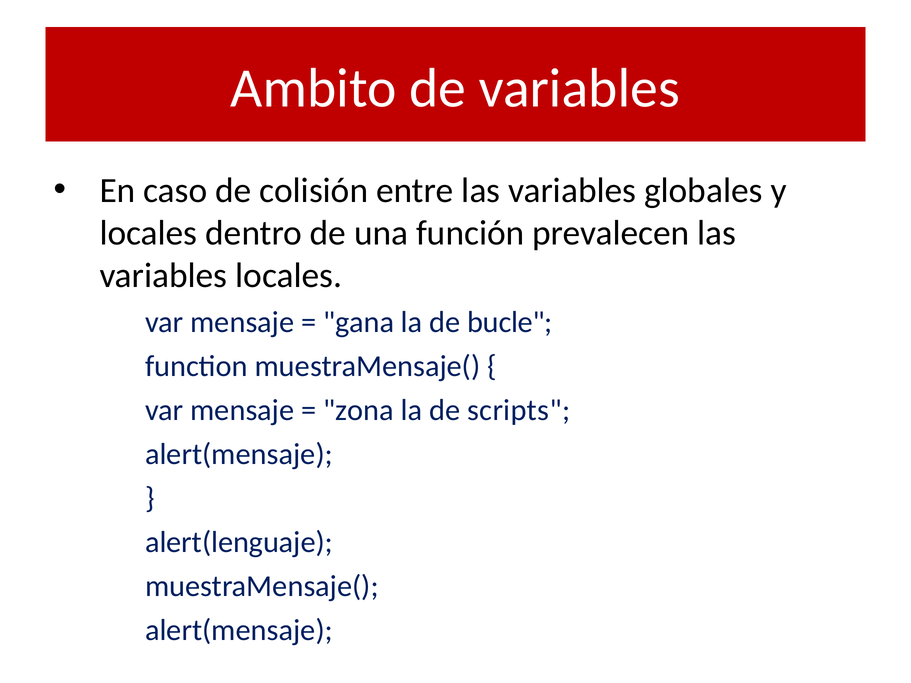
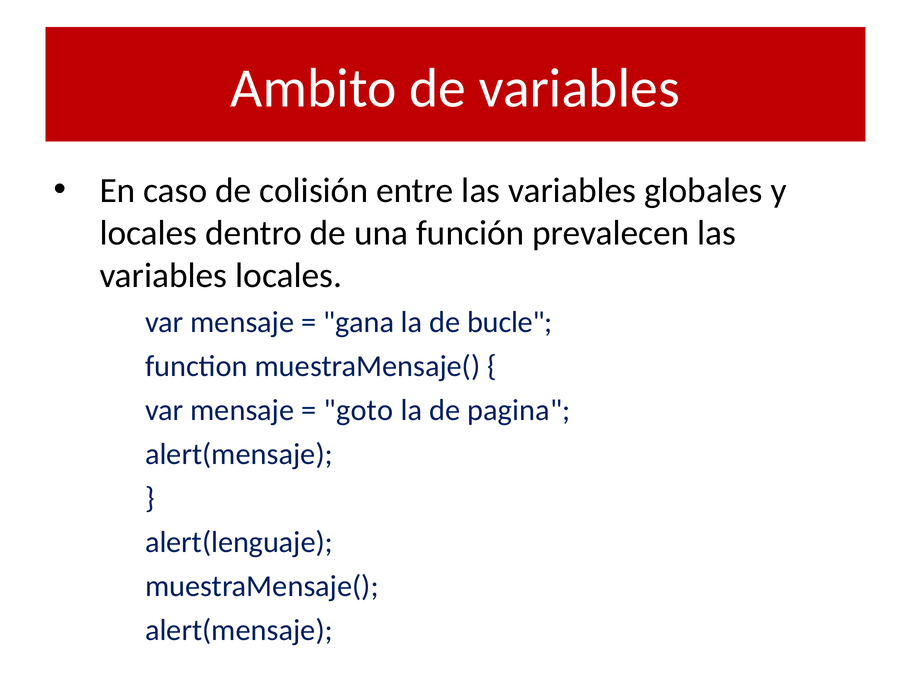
zona: zona -> goto (358, 410)
scripts: scripts -> pagina (519, 410)
